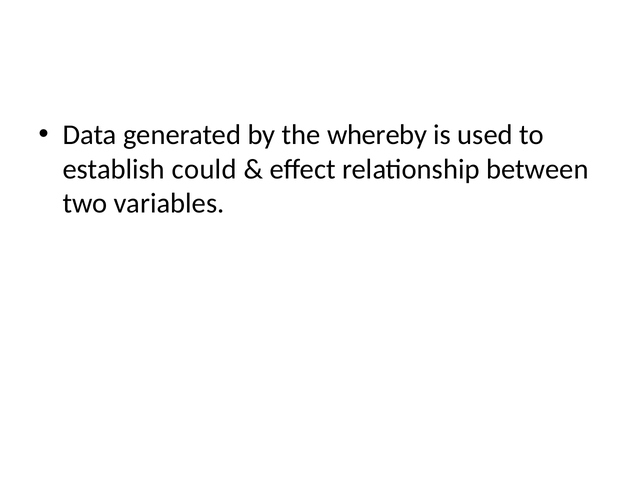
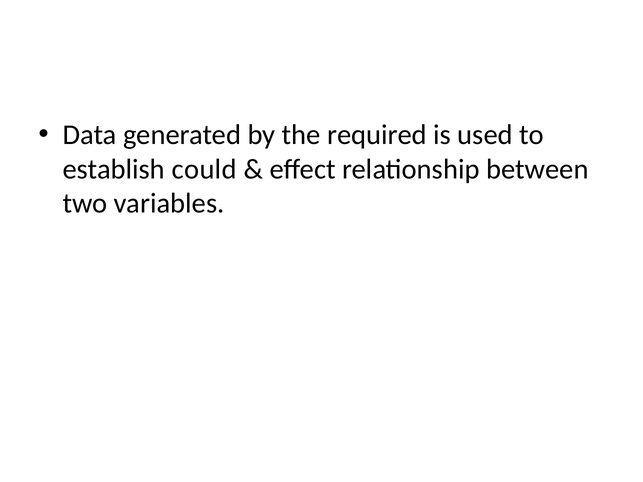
whereby: whereby -> required (377, 135)
